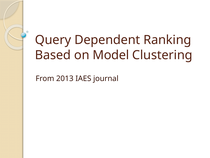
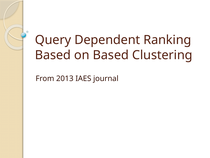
on Model: Model -> Based (111, 55)
